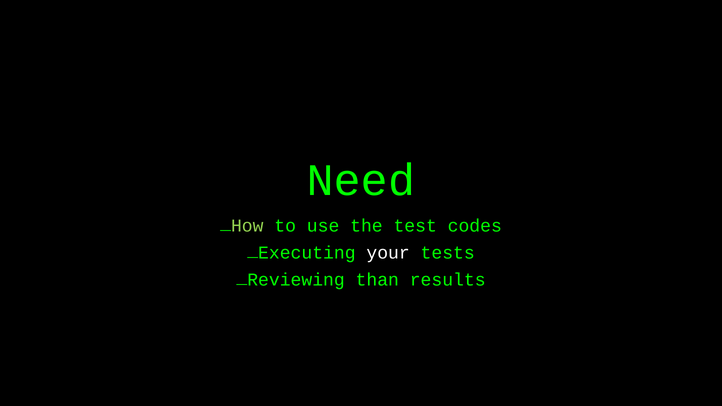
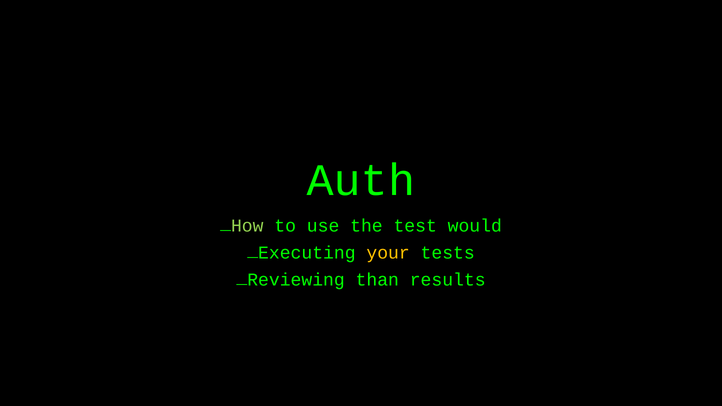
Need: Need -> Auth (361, 180)
codes: codes -> would (475, 226)
your colour: white -> yellow (388, 253)
